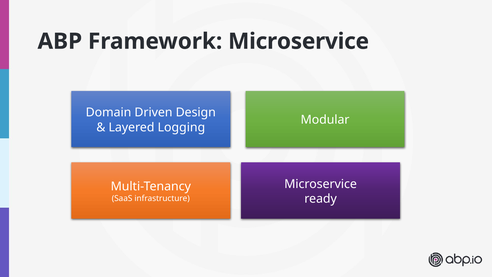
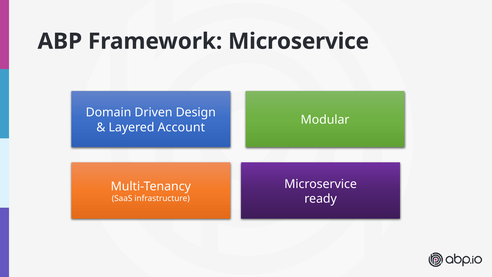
Logging: Logging -> Account (181, 127)
